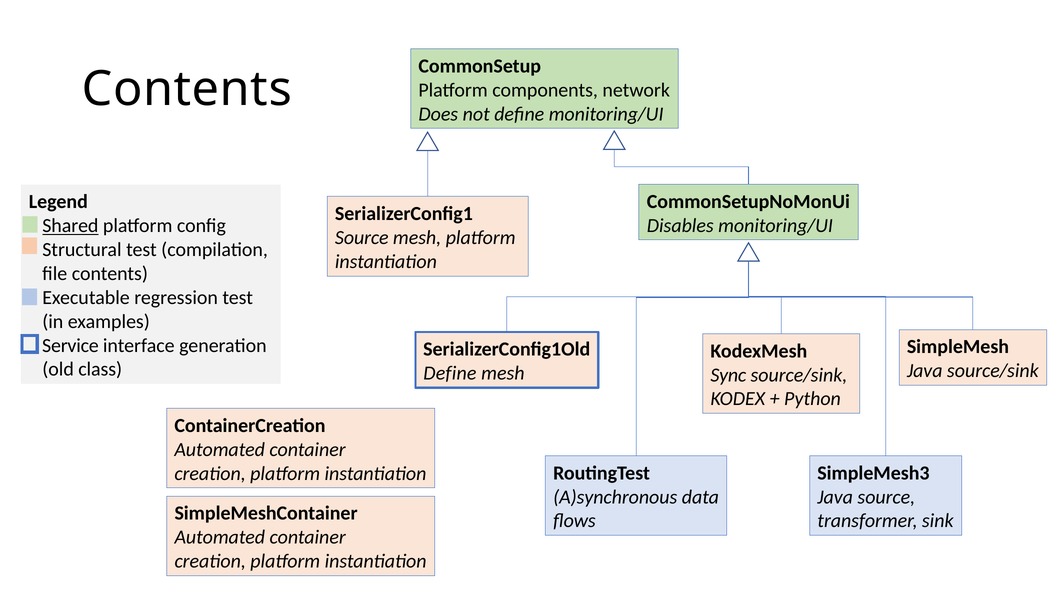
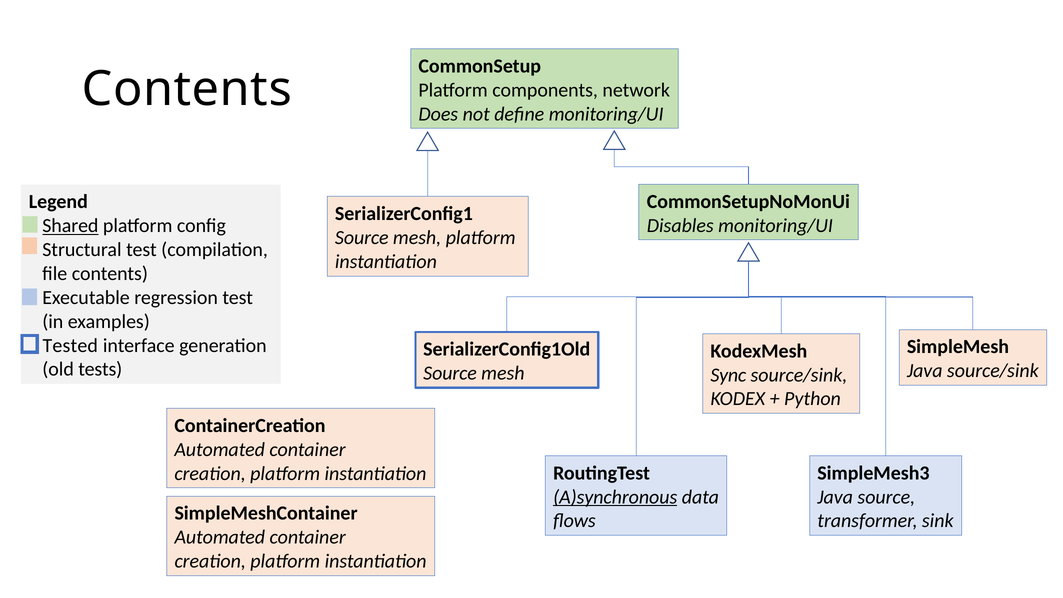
Service: Service -> Tested (70, 345)
class: class -> tests (100, 369)
Define: Define -> Source (450, 373)
A)synchronous underline: none -> present (615, 497)
